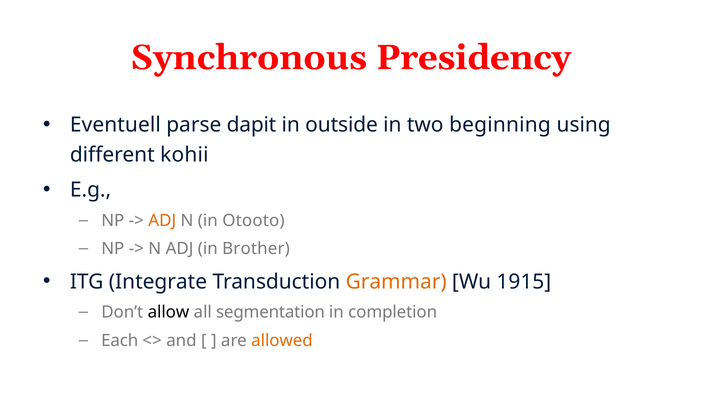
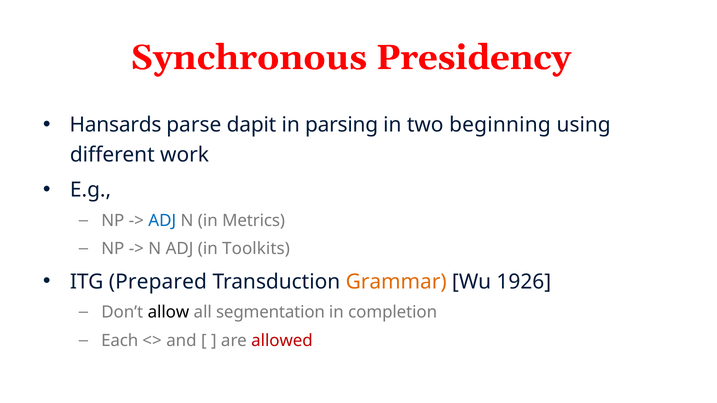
Eventuell: Eventuell -> Hansards (116, 125)
outside: outside -> parsing (342, 125)
kohii: kohii -> work (185, 155)
ADJ colour: orange -> blue (162, 221)
Otooto: Otooto -> Metrics (254, 221)
Brother: Brother -> Toolkits (256, 249)
Integrate: Integrate -> Prepared (158, 282)
1915: 1915 -> 1926 (524, 282)
allowed colour: orange -> red (282, 341)
